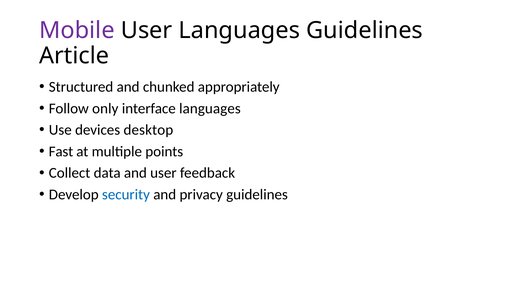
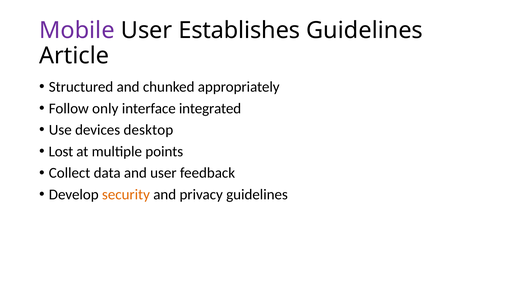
User Languages: Languages -> Establishes (239, 30)
interface languages: languages -> integrated (210, 108)
Fast: Fast -> Lost (61, 152)
security colour: blue -> orange (126, 195)
